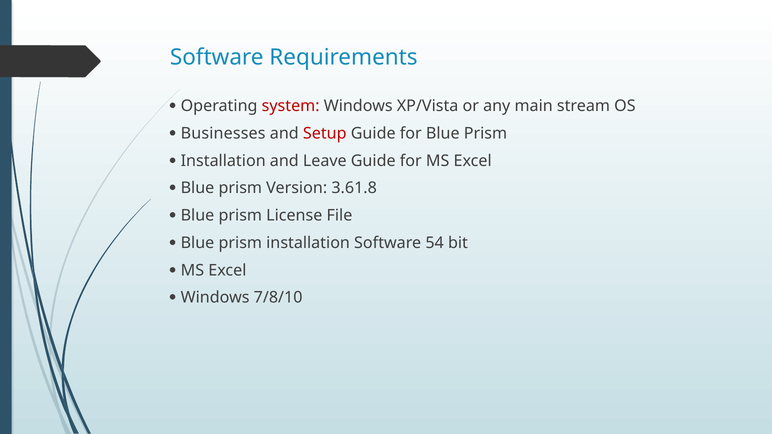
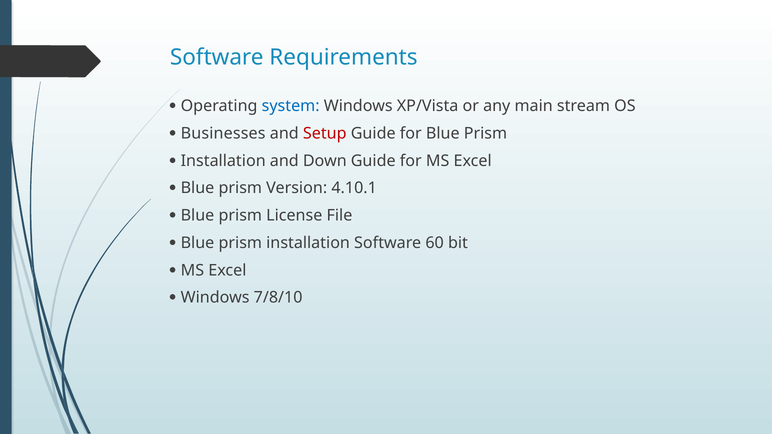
system colour: red -> blue (291, 106)
Leave: Leave -> Down (325, 161)
3.61.8: 3.61.8 -> 4.10.1 (354, 188)
54: 54 -> 60 (435, 243)
